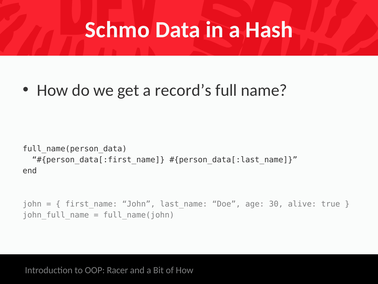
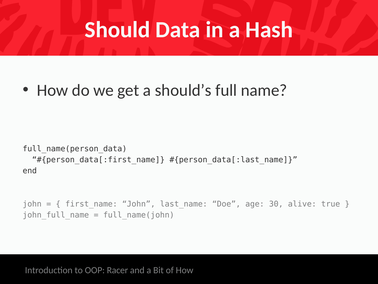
Schmo: Schmo -> Should (118, 30)
record’s: record’s -> should’s (183, 90)
